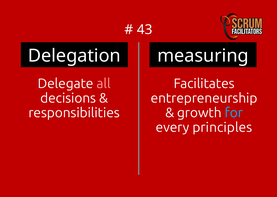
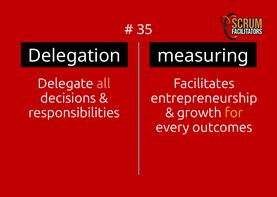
43: 43 -> 35 (145, 30)
for colour: light blue -> yellow (234, 113)
principles: principles -> outcomes (222, 128)
